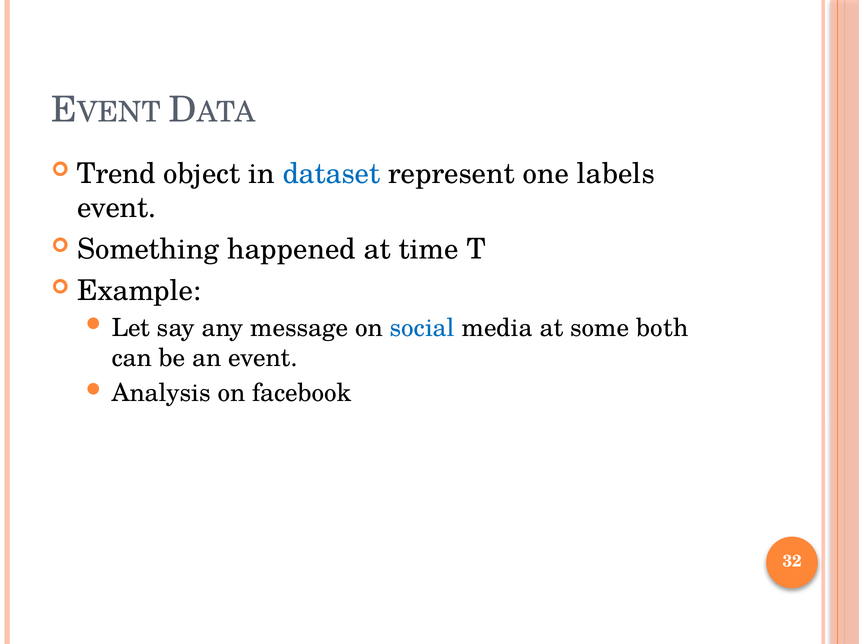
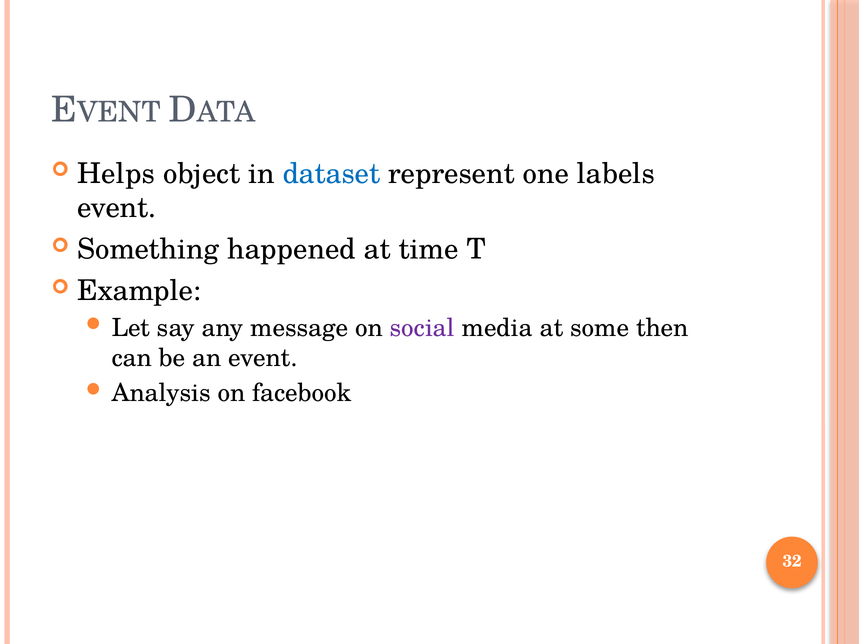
Trend: Trend -> Helps (116, 174)
social colour: blue -> purple (422, 328)
both: both -> then (662, 328)
